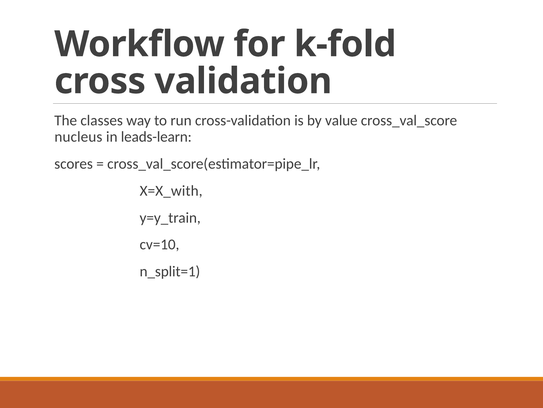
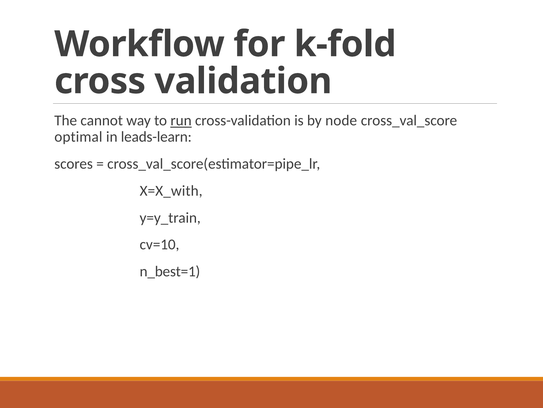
classes: classes -> cannot (102, 120)
run underline: none -> present (181, 120)
value: value -> node (341, 120)
nucleus: nucleus -> optimal (78, 137)
n_split=1: n_split=1 -> n_best=1 (170, 271)
